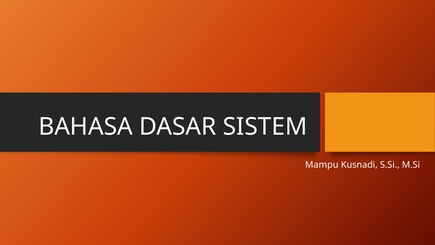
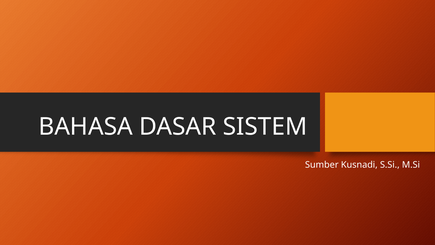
Mampu: Mampu -> Sumber (322, 165)
